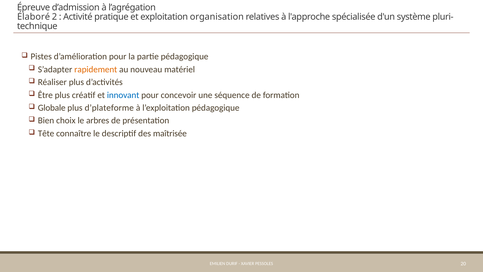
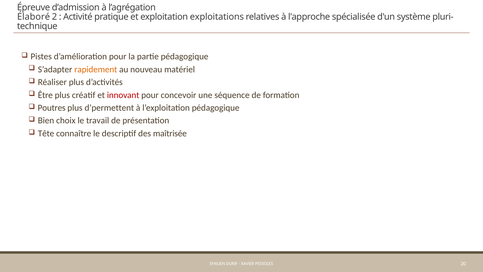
organisation: organisation -> exploitations (217, 17)
innovant colour: blue -> red (123, 95)
Globale: Globale -> Poutres (52, 108)
d’plateforme: d’plateforme -> d’permettent (109, 108)
arbres: arbres -> travail (98, 121)
